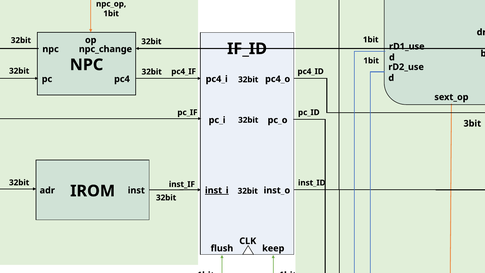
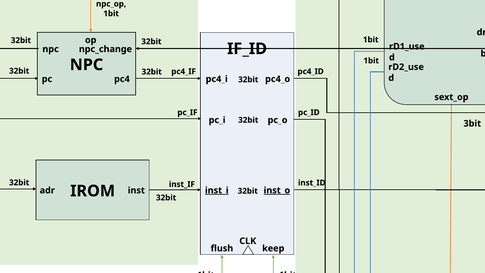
inst_o underline: none -> present (277, 190)
